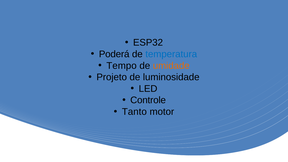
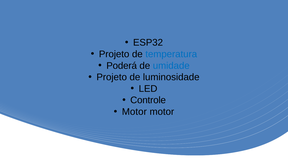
Poderá: Poderá -> Projeto (114, 54)
Tempo: Tempo -> Poderá (122, 66)
umidade colour: orange -> blue (171, 66)
Tanto: Tanto -> Motor (134, 112)
